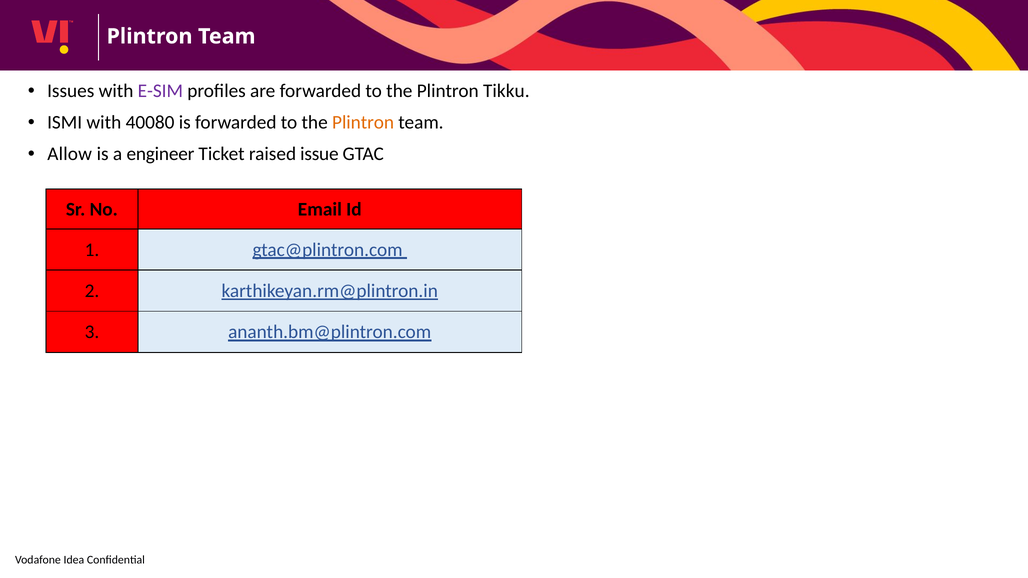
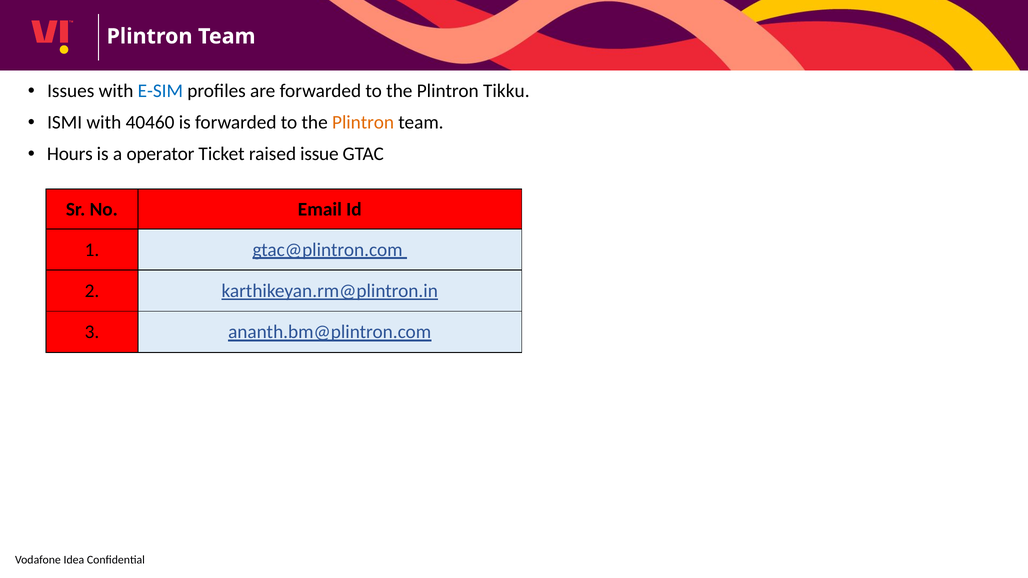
E-SIM colour: purple -> blue (160, 91)
40080: 40080 -> 40460 (150, 123)
Allow: Allow -> Hours (70, 154)
engineer: engineer -> operator (160, 154)
